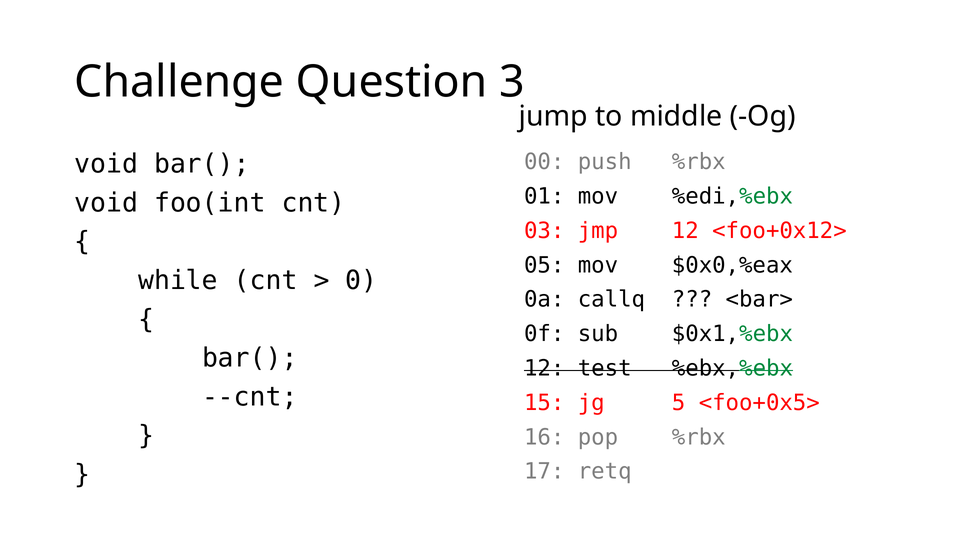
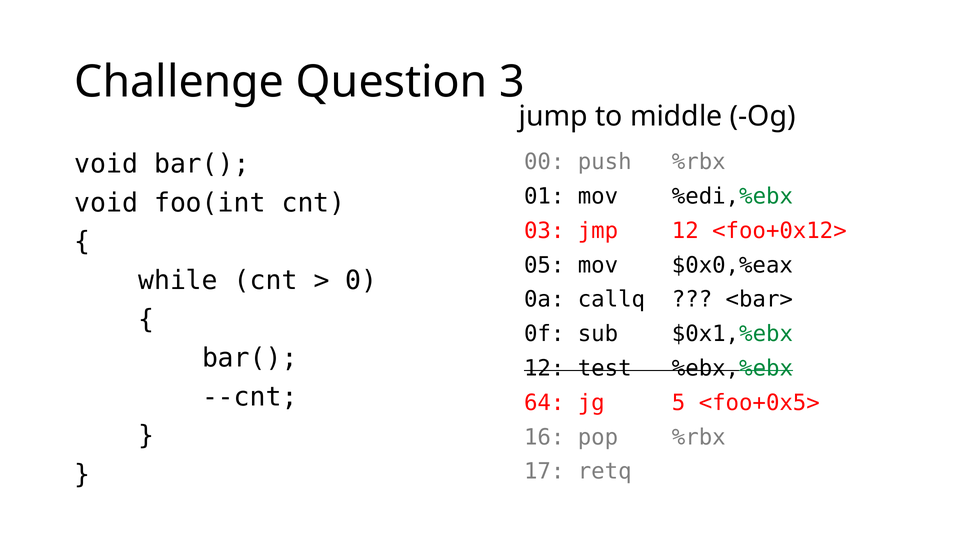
15: 15 -> 64 (544, 402)
